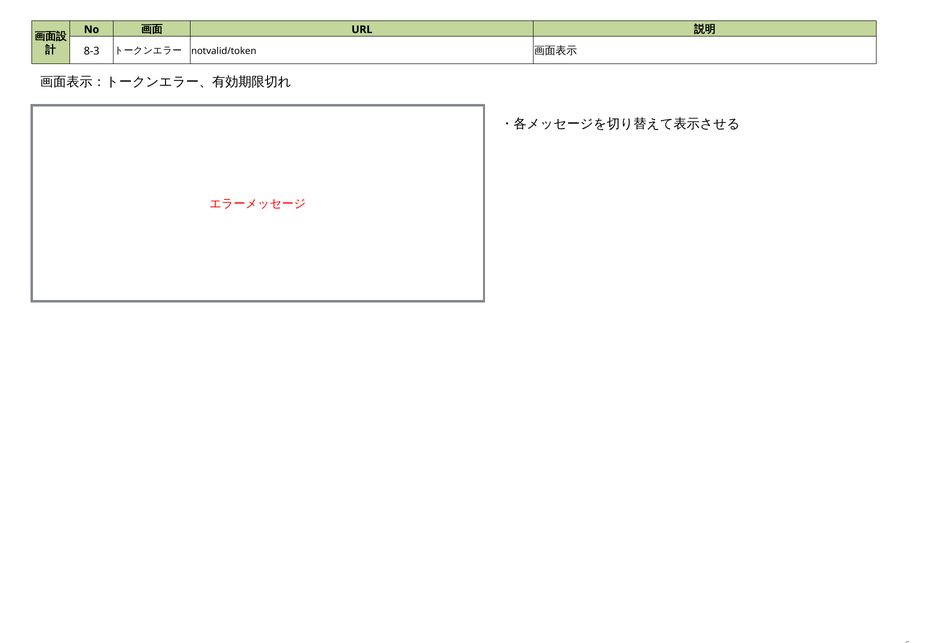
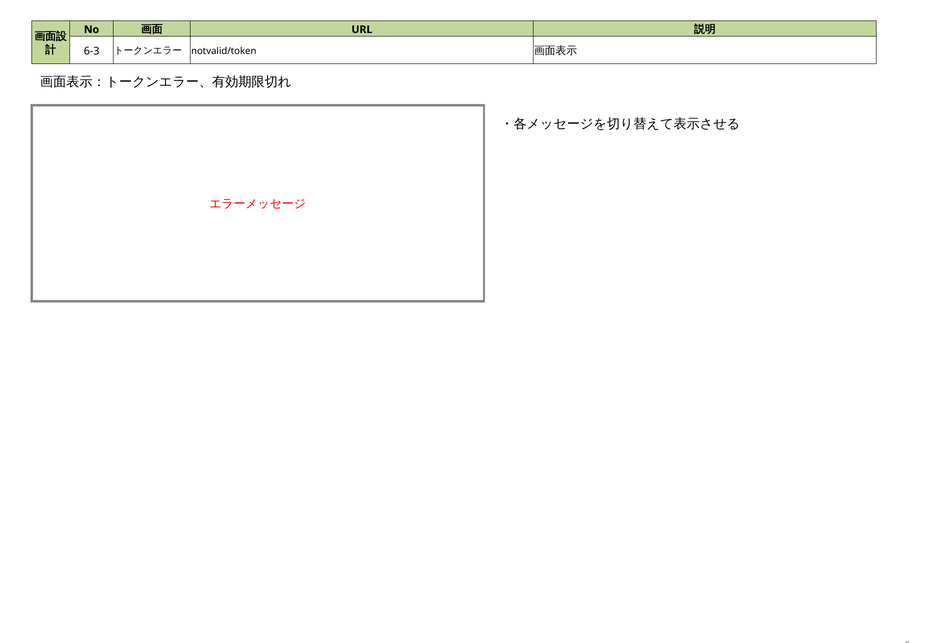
8-3: 8-3 -> 6-3 (92, 51)
